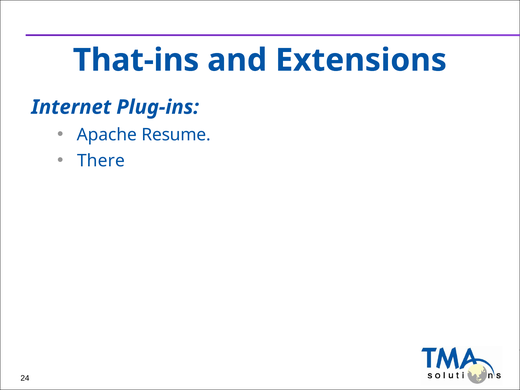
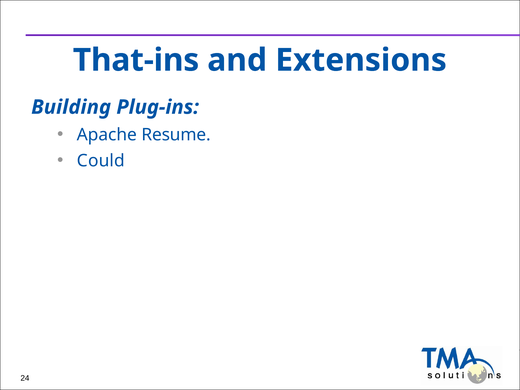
Internet: Internet -> Building (71, 107)
There: There -> Could (101, 161)
